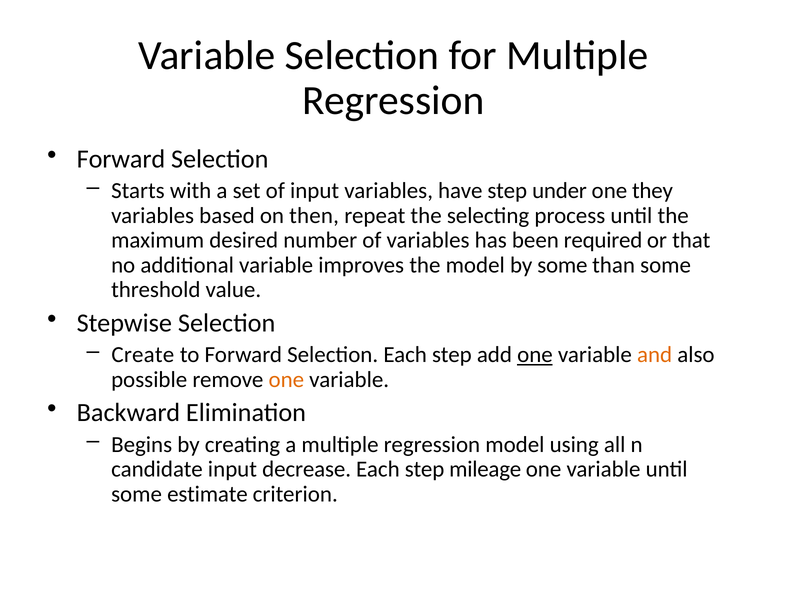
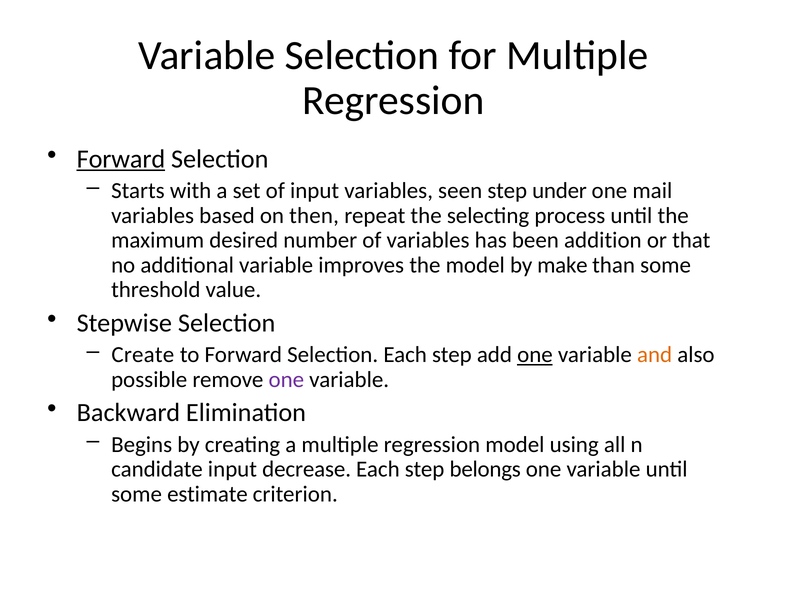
Forward underline: none -> present (121, 159)
have: have -> seen (460, 191)
they: they -> mail (652, 191)
required: required -> addition (603, 240)
by some: some -> make (562, 265)
one colour: orange -> purple (286, 380)
mileage: mileage -> belongs (485, 469)
